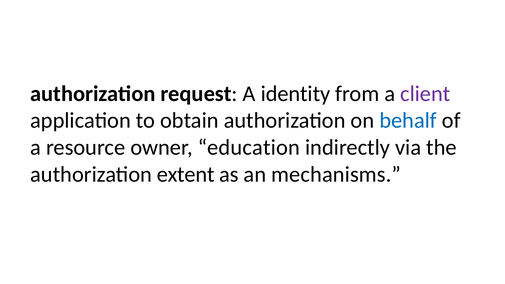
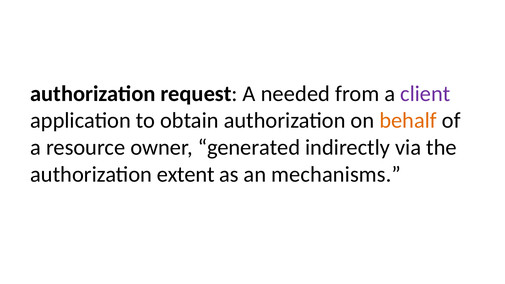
identity: identity -> needed (295, 94)
behalf colour: blue -> orange (408, 121)
education: education -> generated (249, 148)
